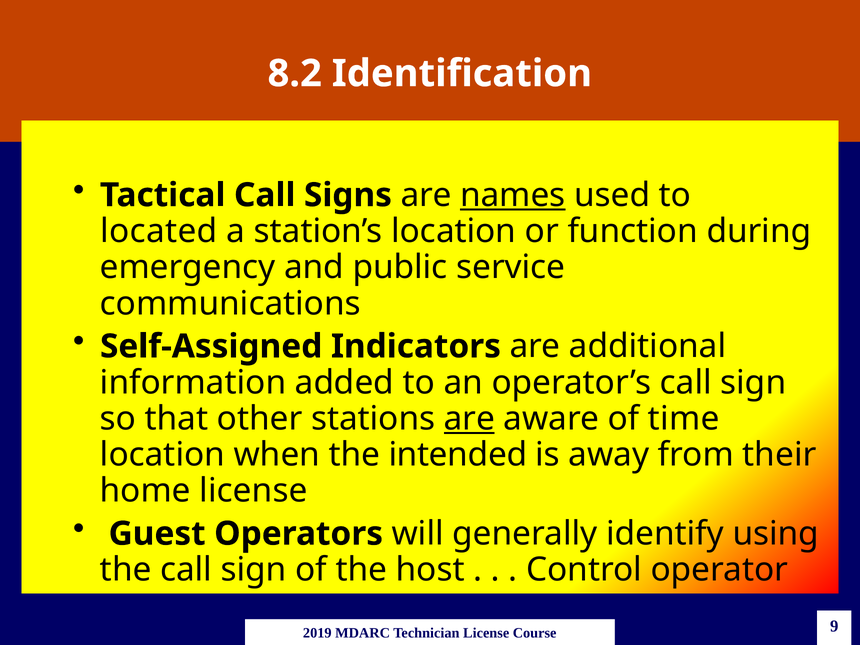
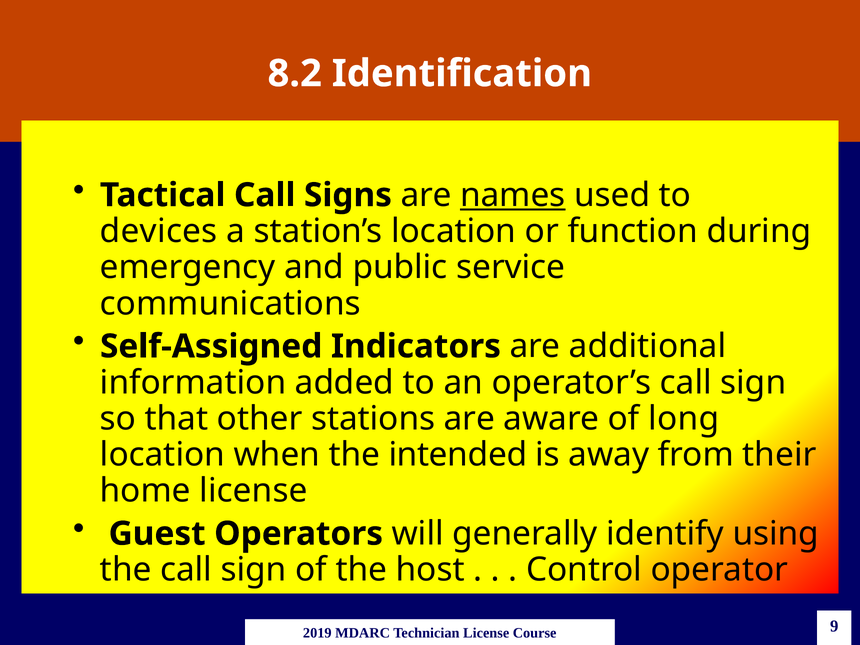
located: located -> devices (159, 231)
are underline: present -> none (469, 419)
time: time -> long (684, 419)
